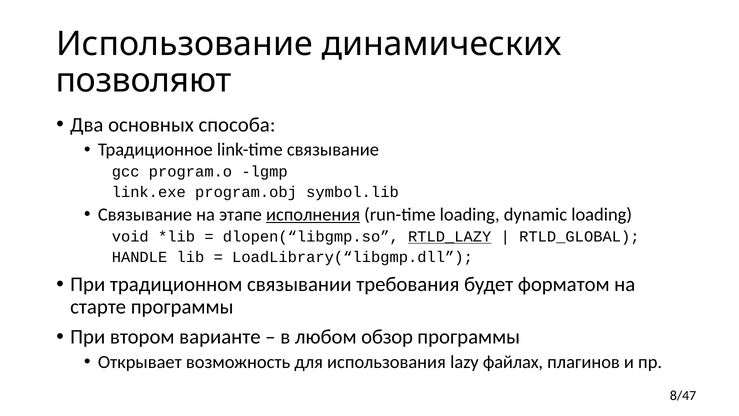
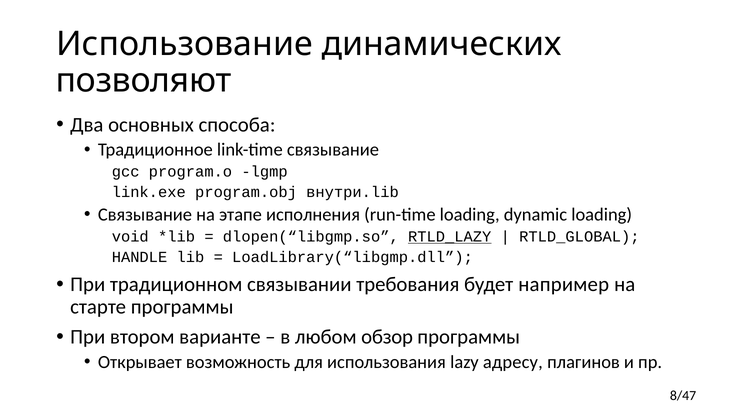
symbol.lib: symbol.lib -> внутри.lib (352, 192)
исполнения underline: present -> none (313, 214)
форматом: форматом -> например (564, 284)
файлах: файлах -> адресу (513, 362)
